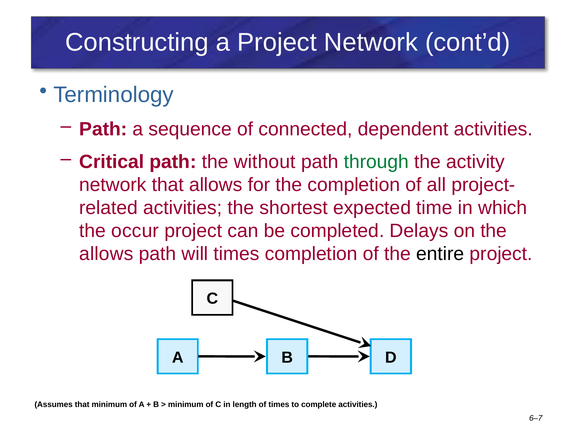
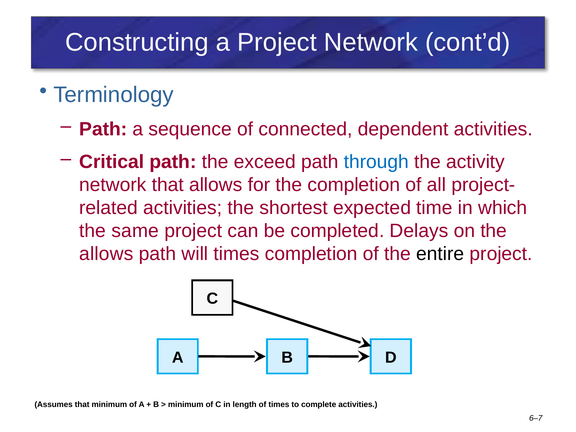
without: without -> exceed (265, 162)
through colour: green -> blue (376, 162)
occur: occur -> same (135, 231)
